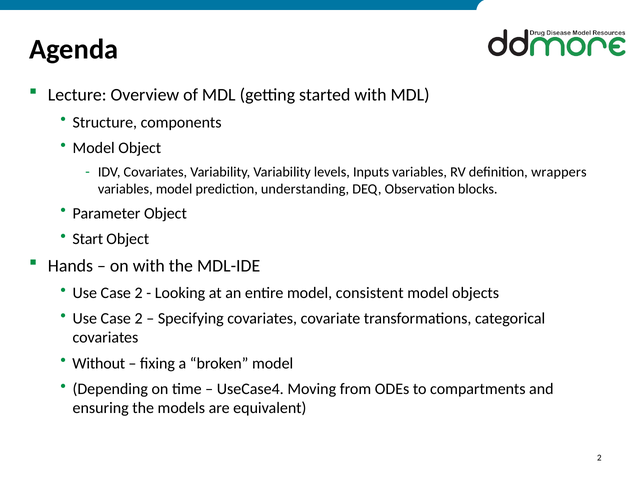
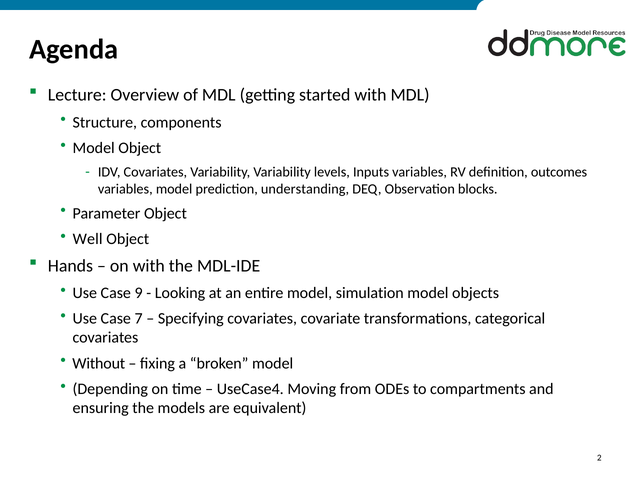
wrappers: wrappers -> outcomes (559, 172)
Start: Start -> Well (88, 239)
2: 2 -> 9 (139, 293)
consistent: consistent -> simulation (370, 293)
2: 2 -> 7 (139, 318)
